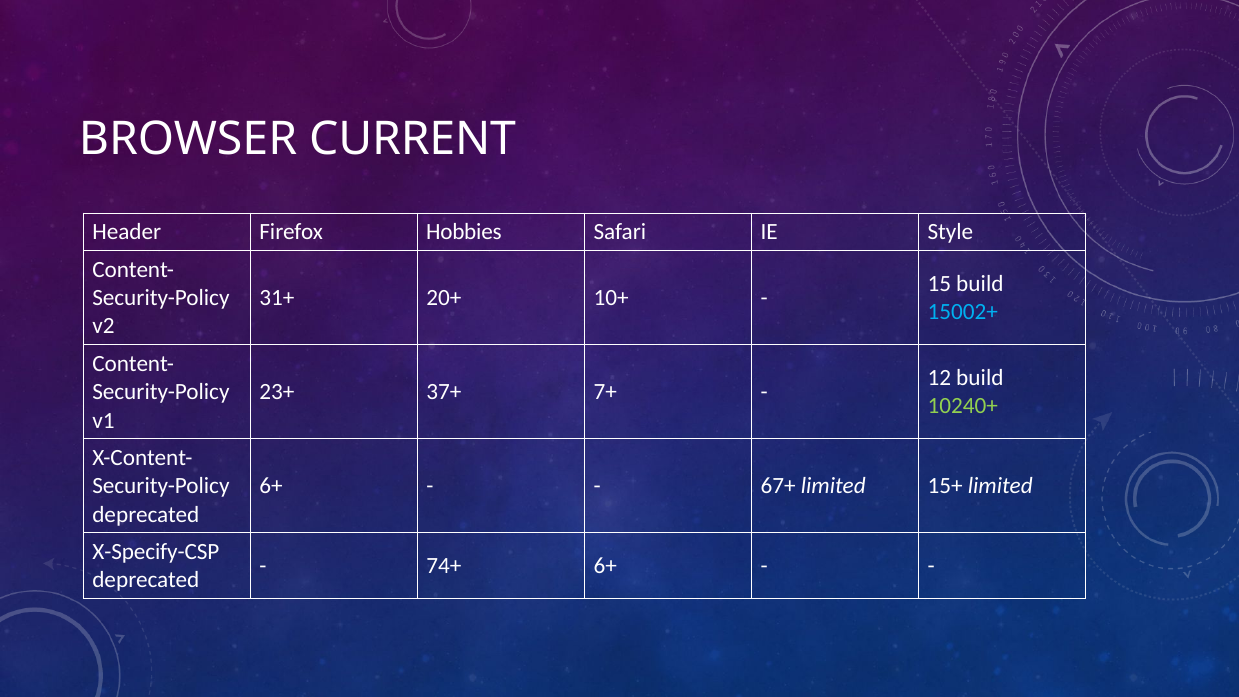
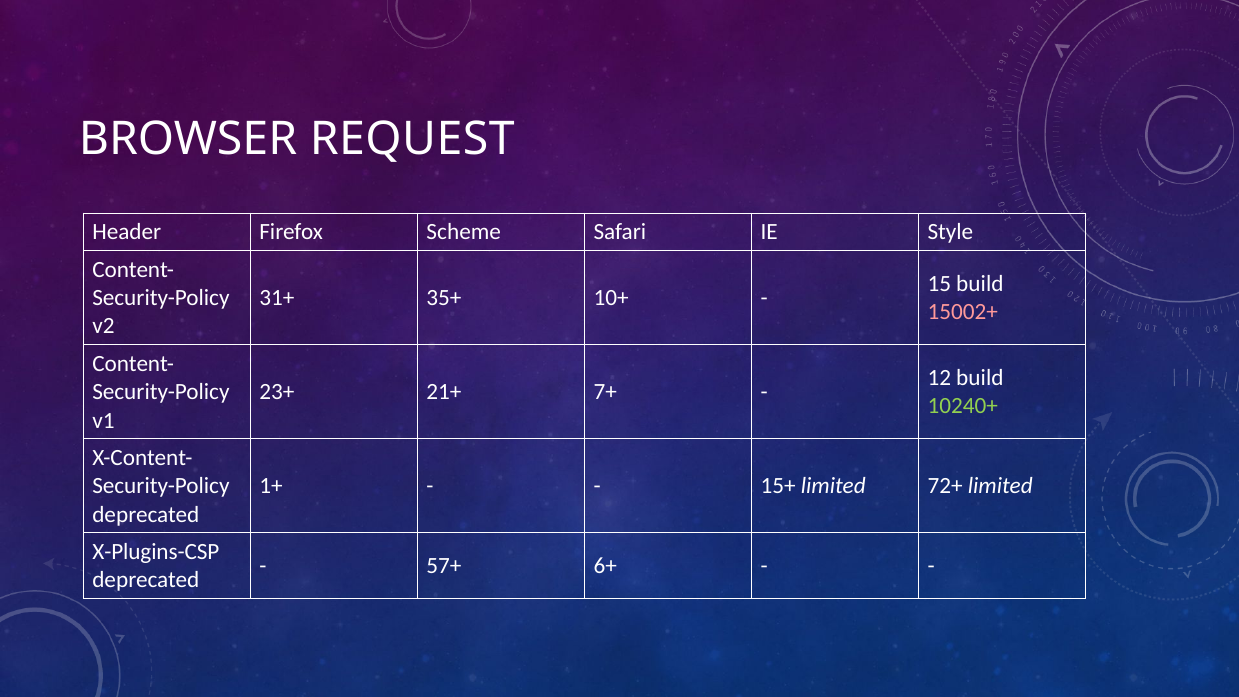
CURRENT: CURRENT -> REQUEST (412, 139)
Hobbies: Hobbies -> Scheme (464, 232)
20+: 20+ -> 35+ (444, 298)
15002+ colour: light blue -> pink (963, 312)
37+: 37+ -> 21+ (444, 392)
6+: 6+ -> 1+ (271, 486)
67+: 67+ -> 15+ (778, 486)
15+: 15+ -> 72+ (945, 486)
X-Specify-CSP: X-Specify-CSP -> X-Plugins-CSP (156, 552)
74+: 74+ -> 57+ (444, 566)
